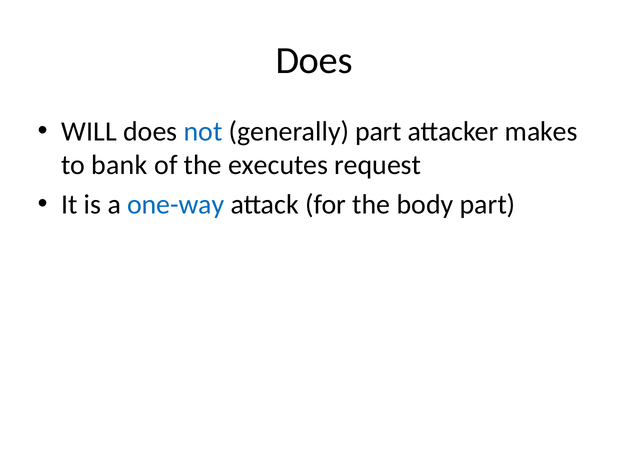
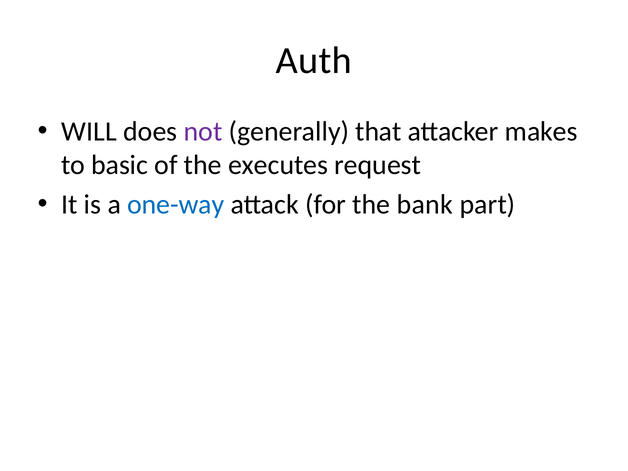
Does: Does -> Auth (314, 61)
not colour: blue -> purple (203, 132)
generally part: part -> that (378, 132)
bank: bank -> basic (120, 165)
body: body -> bank (425, 204)
